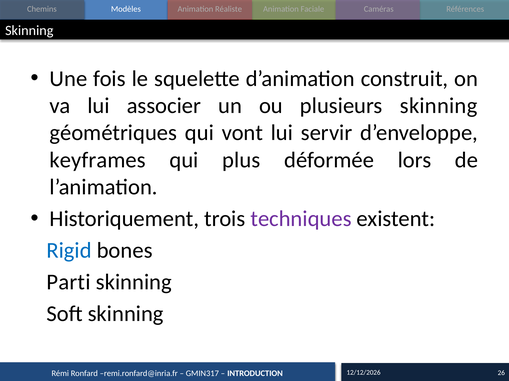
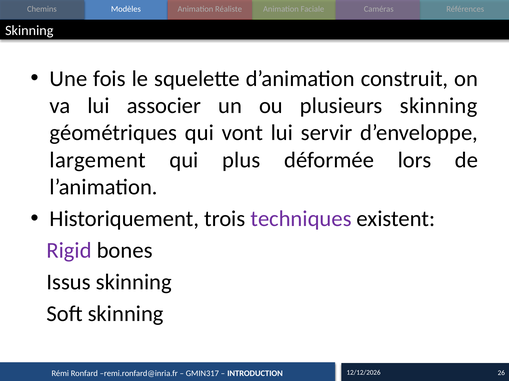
keyframes: keyframes -> largement (98, 160)
Rigid colour: blue -> purple (69, 251)
Parti: Parti -> Issus (69, 283)
